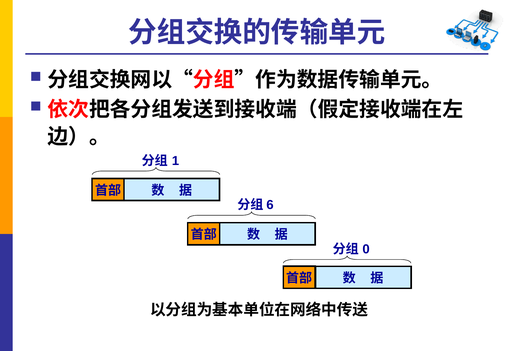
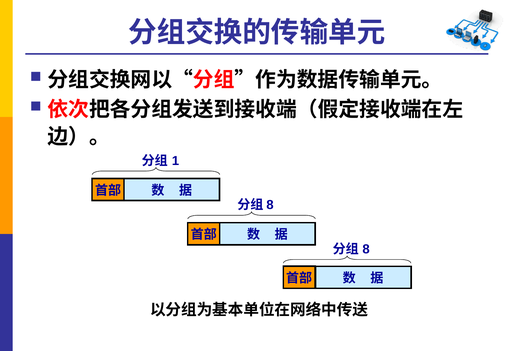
6: 6 -> 8 (270, 205)
0: 0 -> 8 (366, 249)
